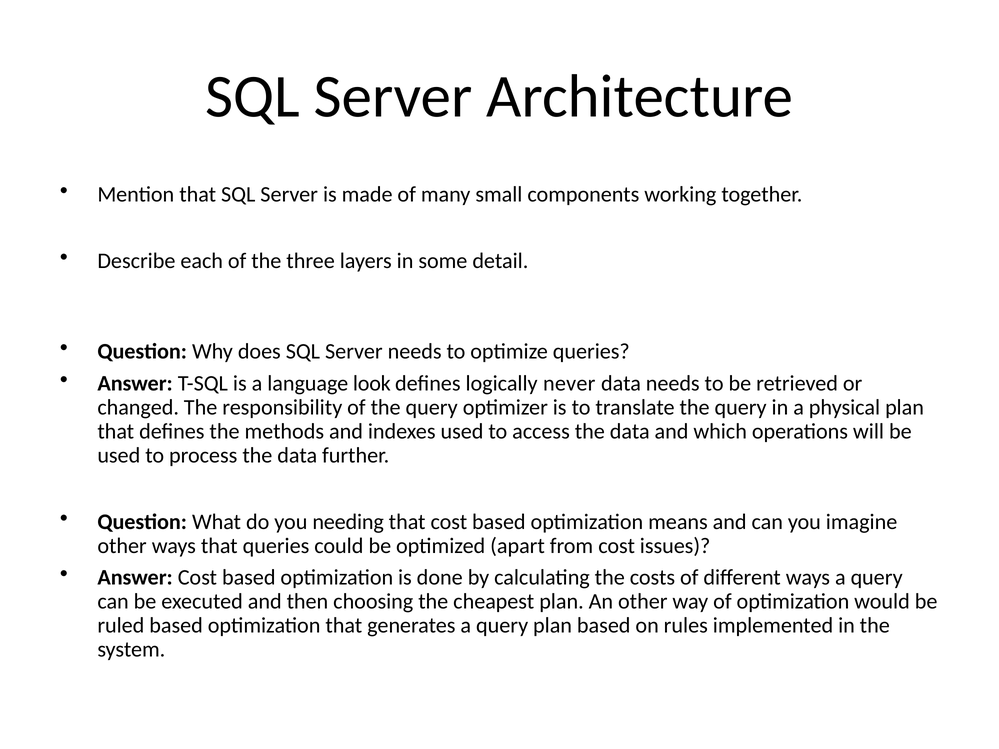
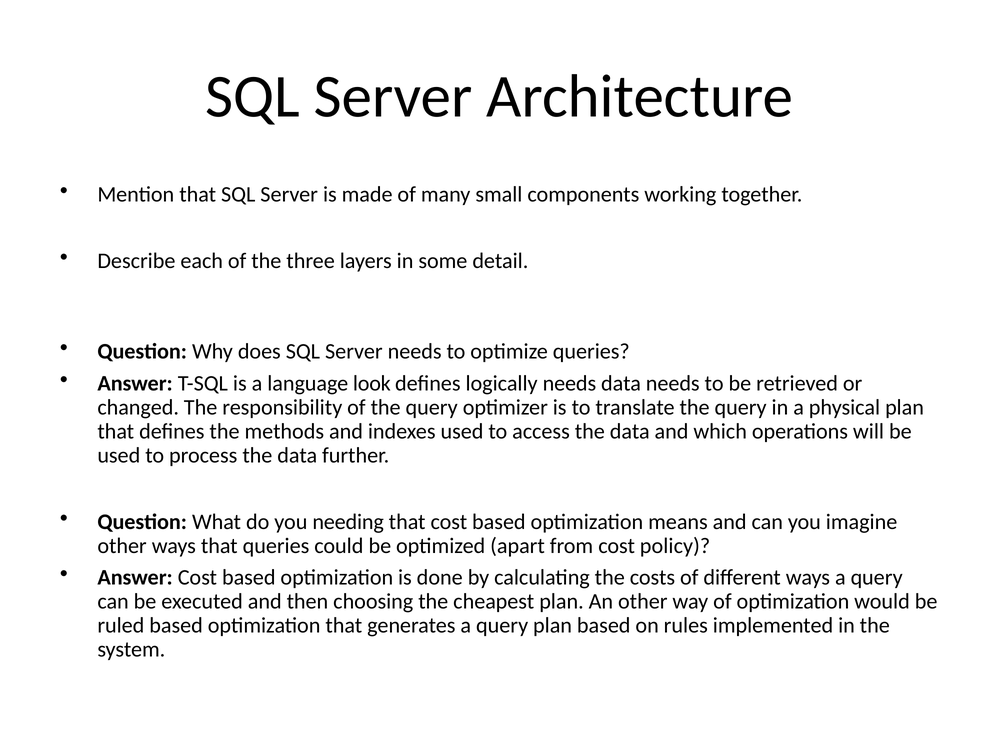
logically never: never -> needs (569, 384)
issues: issues -> policy (675, 546)
